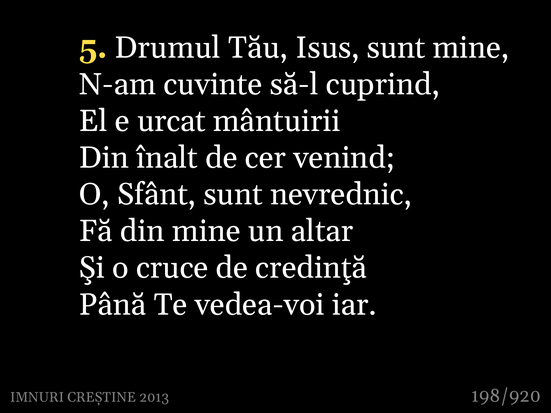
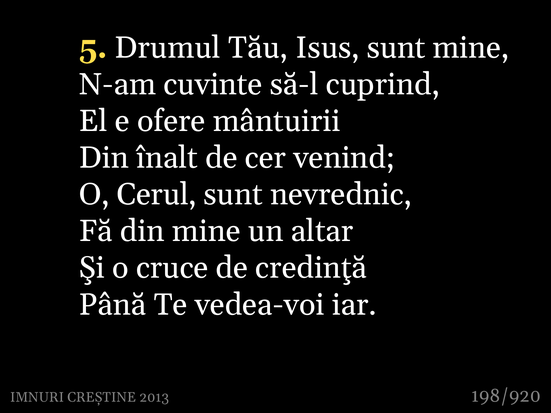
urcat: urcat -> ofere (171, 121)
Sfânt: Sfânt -> Cerul (157, 195)
